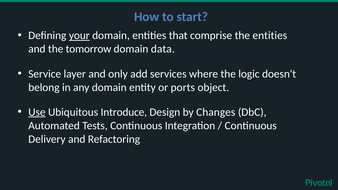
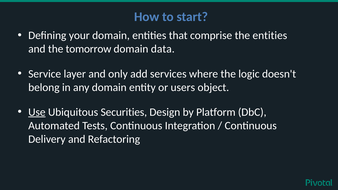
your underline: present -> none (79, 36)
ports: ports -> users (183, 87)
Introduce: Introduce -> Securities (124, 112)
Changes: Changes -> Platform (216, 112)
